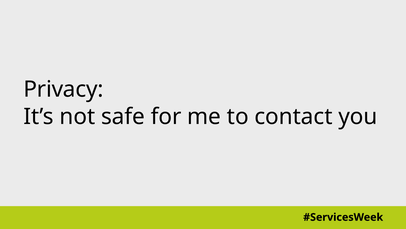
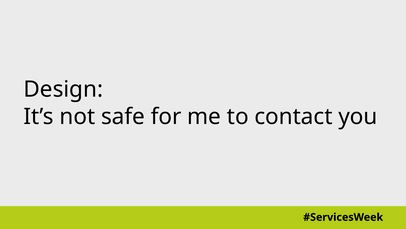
Privacy: Privacy -> Design (63, 89)
